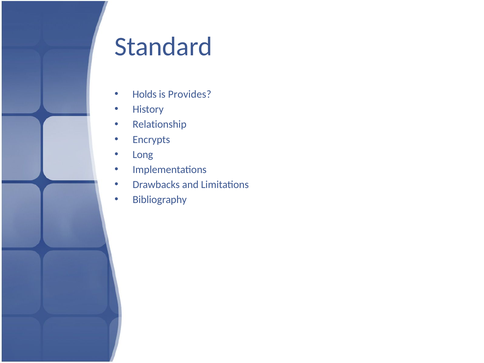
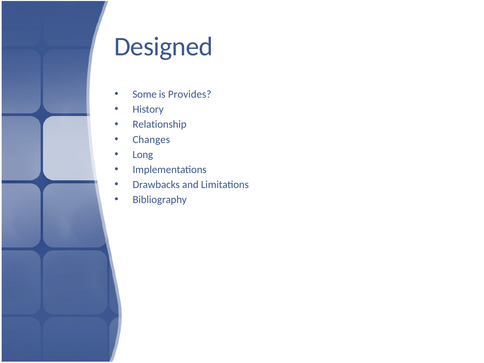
Standard: Standard -> Designed (163, 47)
Holds: Holds -> Some (145, 94)
Encrypts: Encrypts -> Changes (151, 139)
